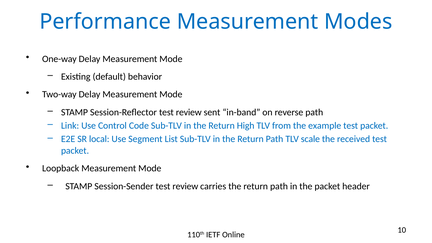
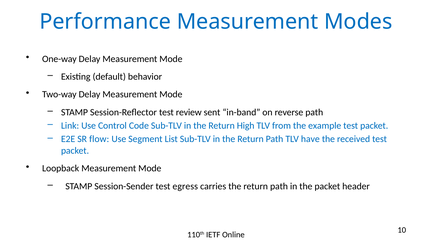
local: local -> flow (99, 139)
scale: scale -> have (310, 139)
Session-Sender test review: review -> egress (185, 186)
